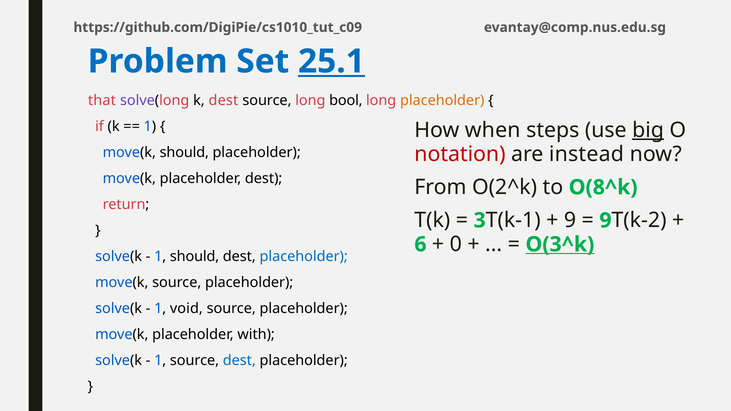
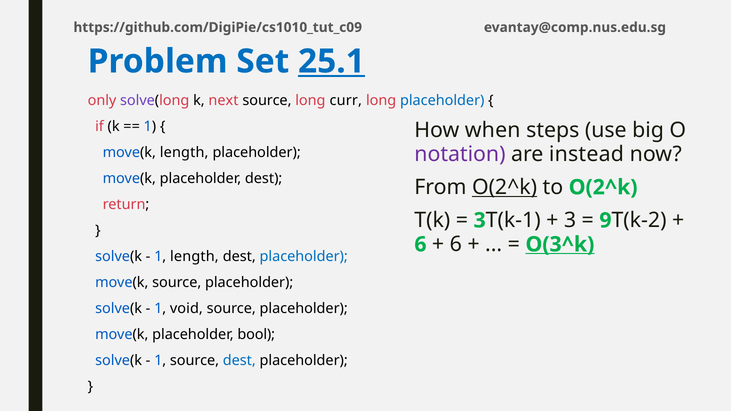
that: that -> only (102, 100)
k dest: dest -> next (223, 100)
bool: bool -> curr (346, 100)
placeholder colour: orange -> blue (442, 100)
big underline: present -> none (648, 130)
move(k should: should -> length (184, 152)
notation colour: red -> purple (460, 154)
O(2^k underline: none -> present (505, 187)
to O(8^k: O(8^k -> O(2^k (603, 187)
9: 9 -> 3 (570, 221)
0: 0 -> 6 (456, 245)
1 should: should -> length (194, 256)
with: with -> bool (256, 335)
